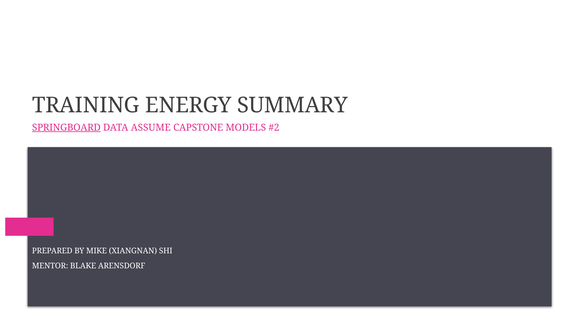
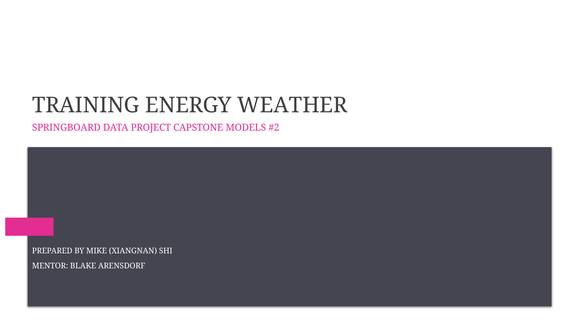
SUMMARY: SUMMARY -> WEATHER (292, 105)
SPRINGBOARD underline: present -> none (66, 128)
ASSUME: ASSUME -> PROJECT (151, 128)
